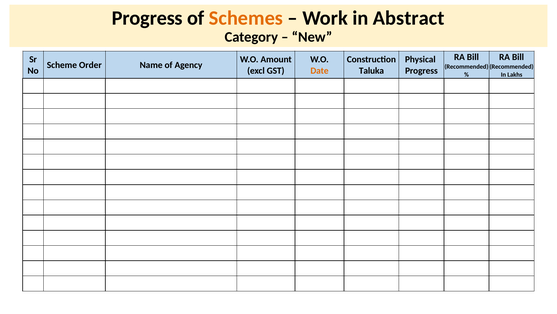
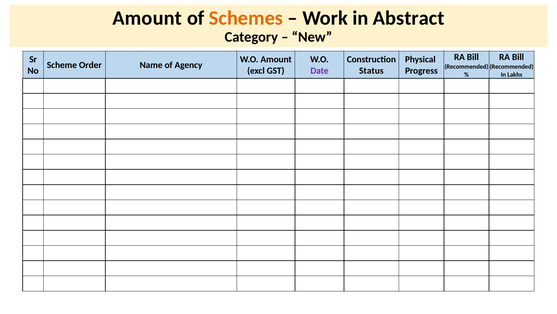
Progress: Progress -> Amount (147, 18)
Date colour: orange -> purple (319, 71)
Taluka: Taluka -> Status (371, 71)
